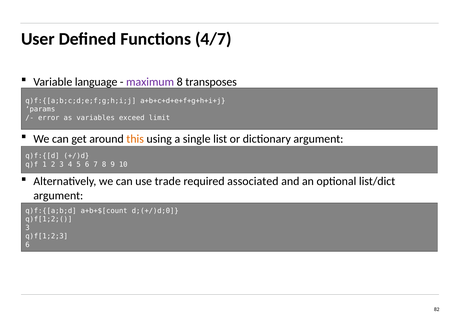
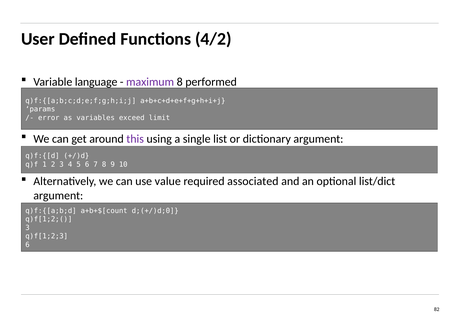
4/7: 4/7 -> 4/2 (213, 39)
transposes: transposes -> performed (211, 82)
this colour: orange -> purple (135, 139)
trade: trade -> value (168, 181)
